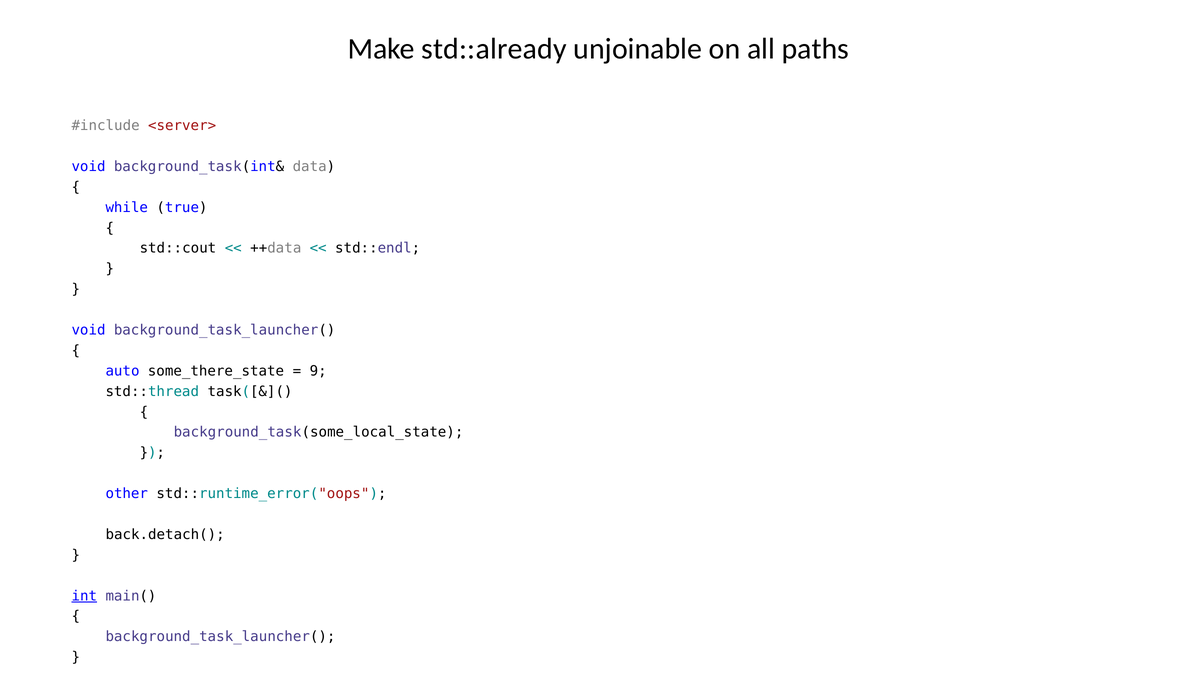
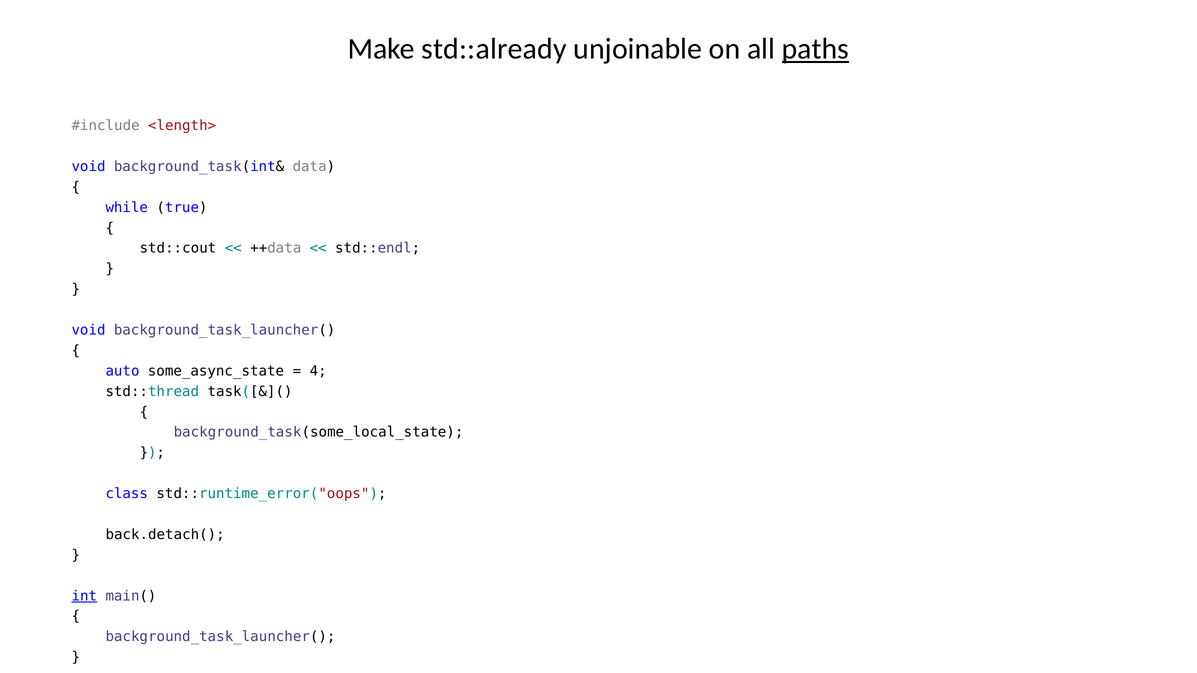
paths underline: none -> present (815, 49)
<server>: <server> -> <length> (182, 126)
some_there_state: some_there_state -> some_async_state (216, 371)
9: 9 -> 4 (318, 371)
other: other -> class (127, 494)
